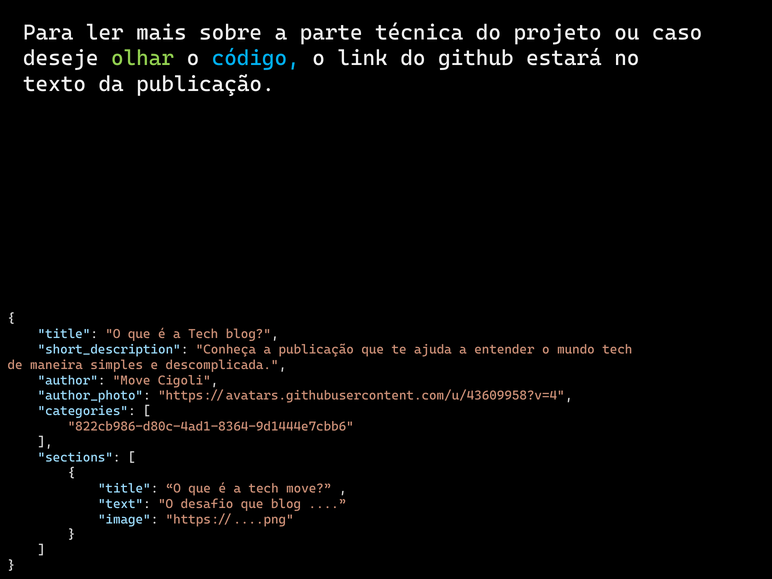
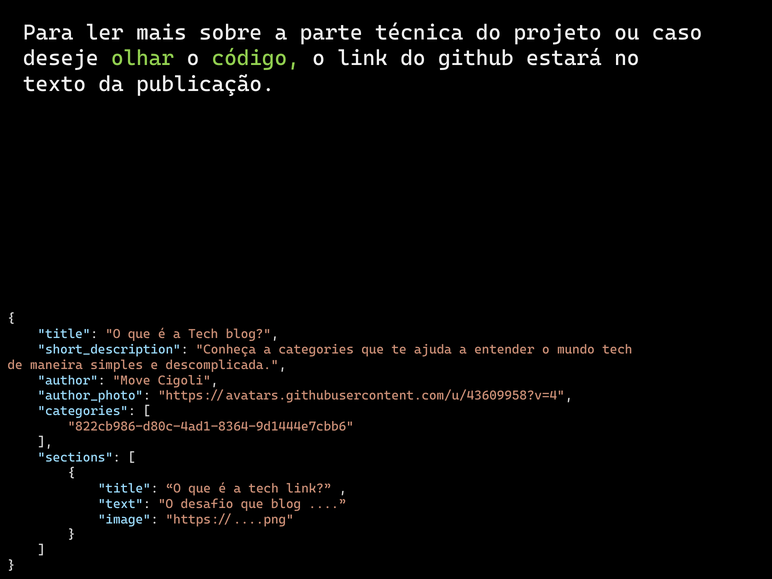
código colour: light blue -> light green (256, 58)
a publicação: publicação -> categories (316, 349)
tech move: move -> link (309, 488)
